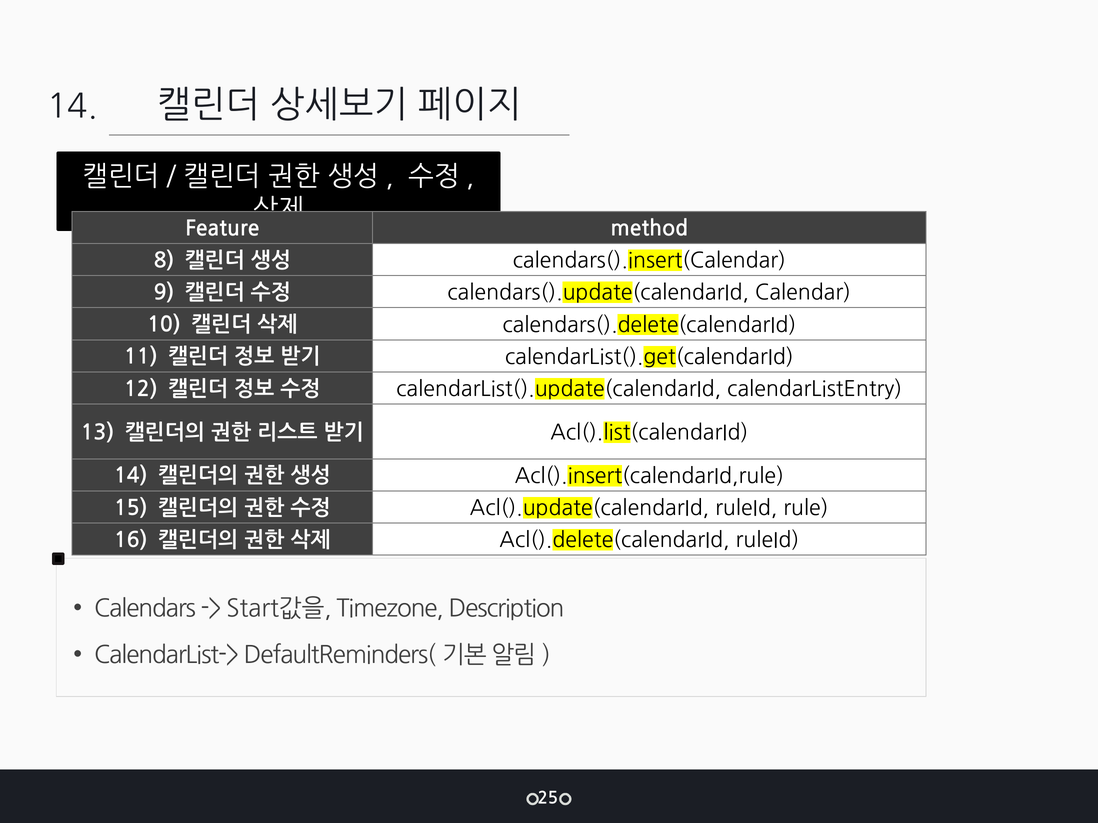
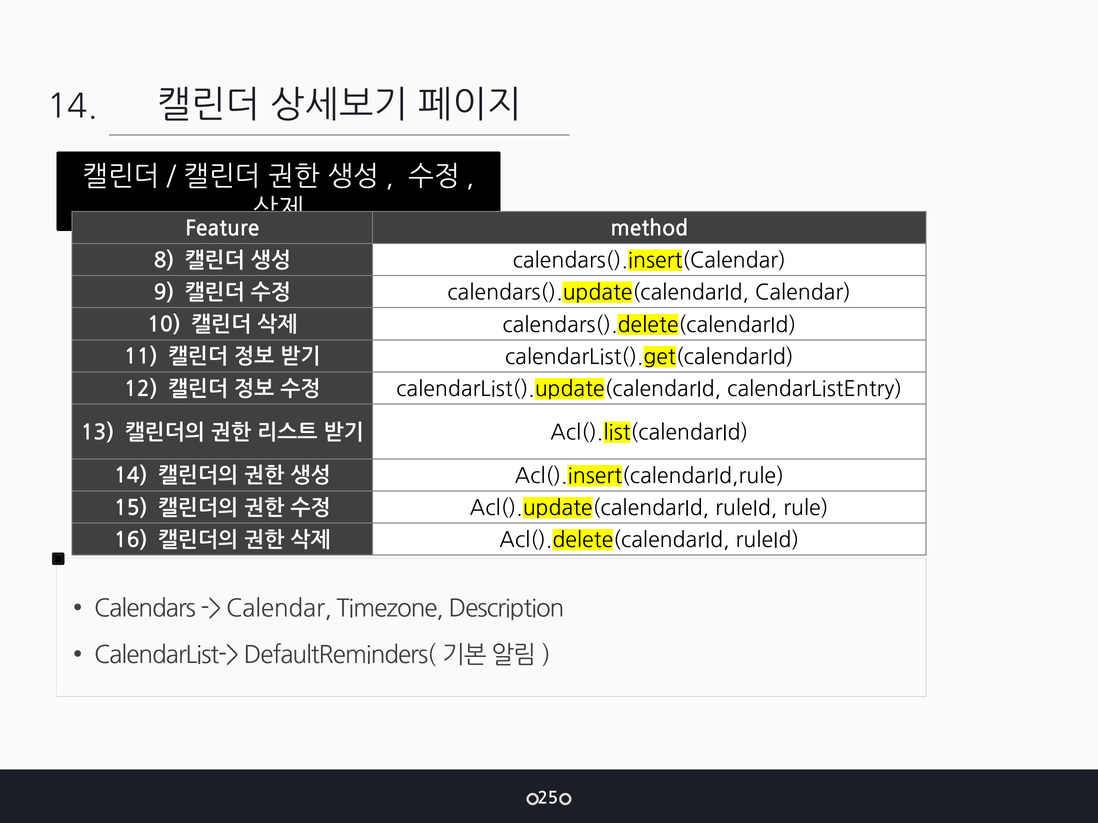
Start값을: Start값을 -> Calendar (279, 609)
